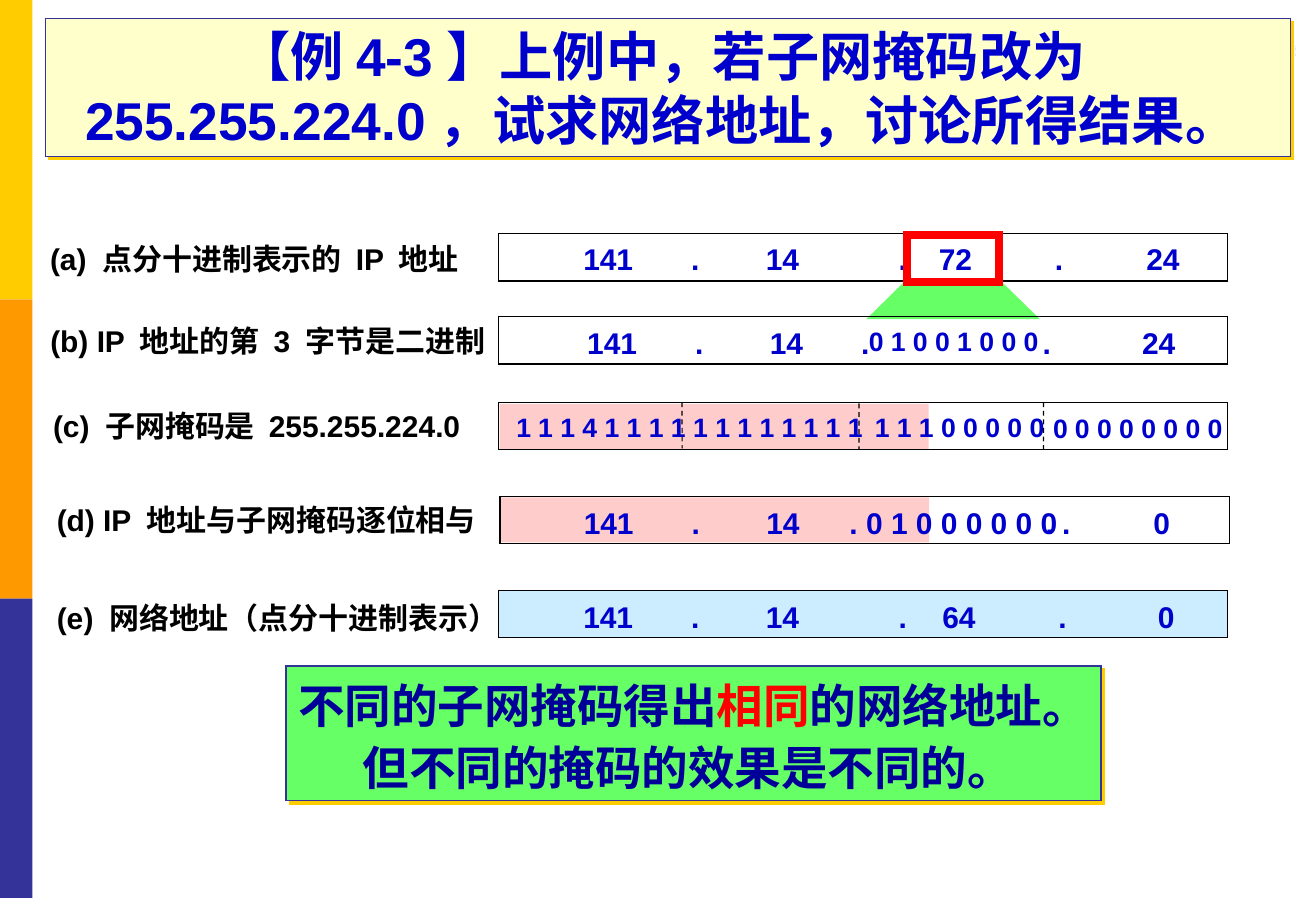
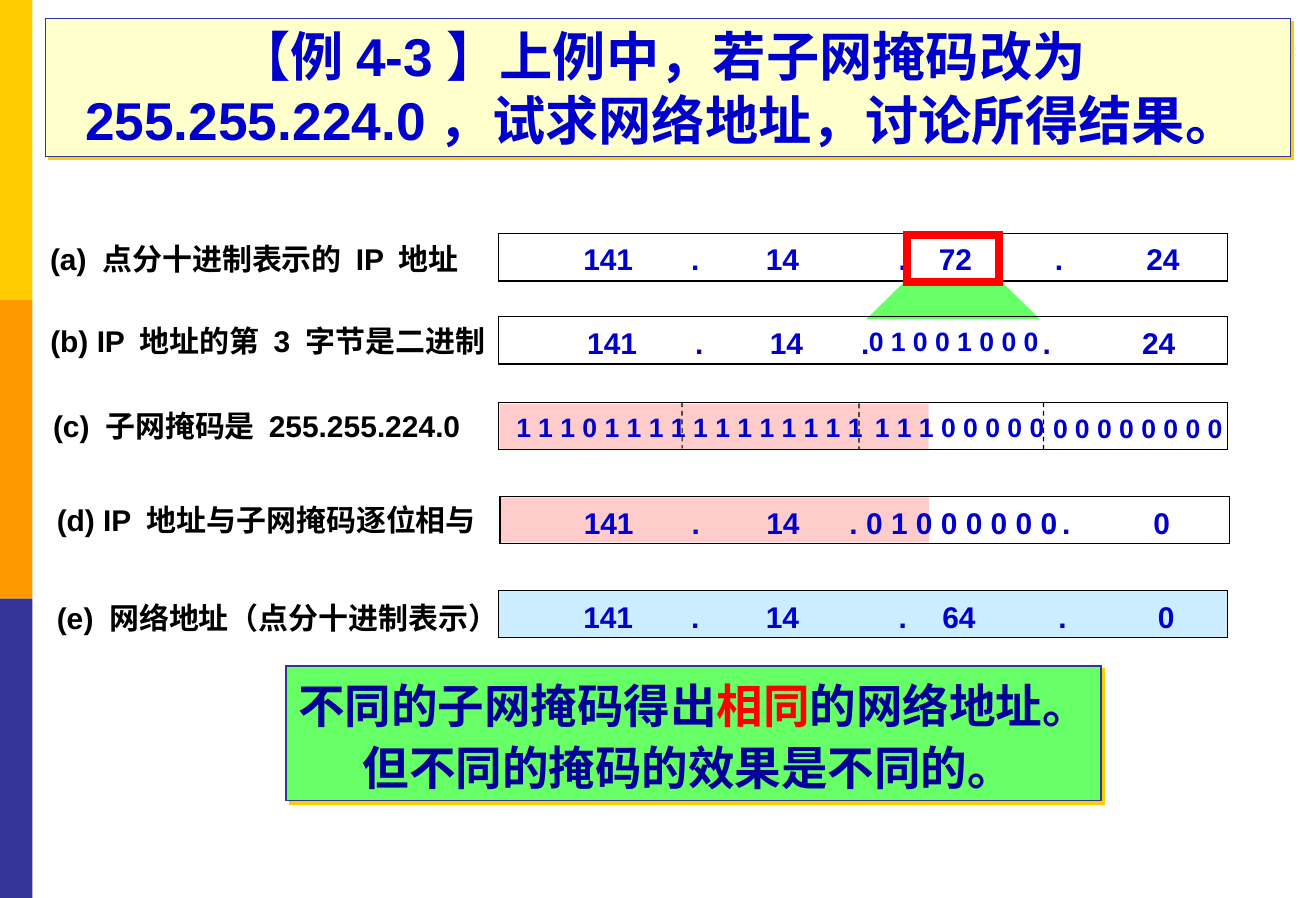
4: 4 -> 0 (590, 429)
